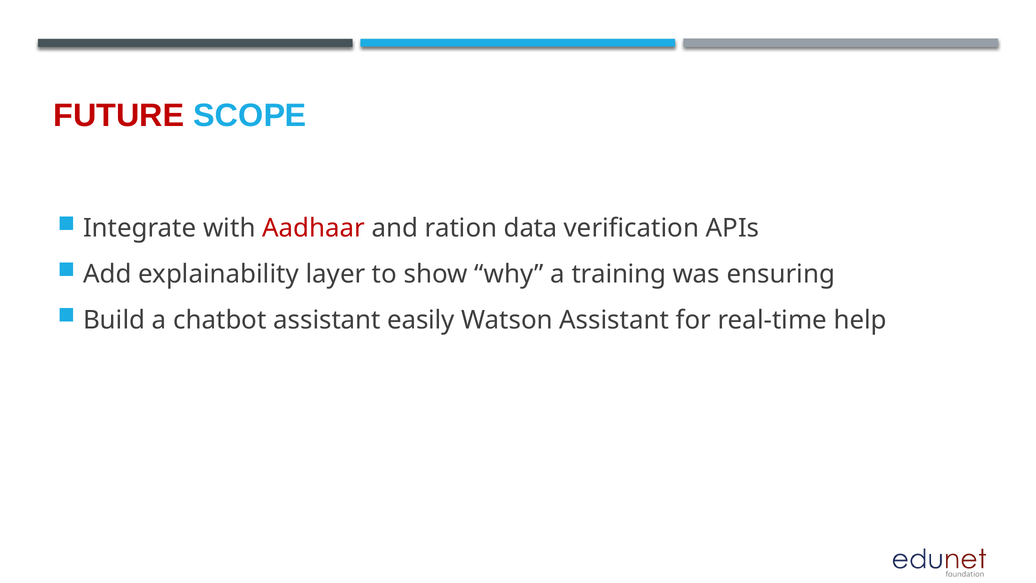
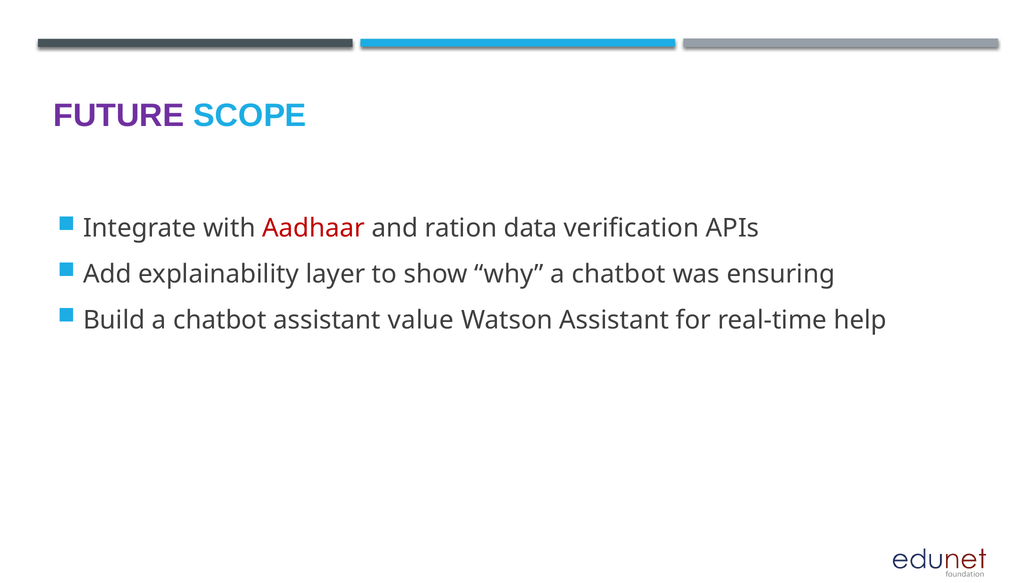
FUTURE colour: red -> purple (119, 115)
why a training: training -> chatbot (619, 274)
easily: easily -> value (421, 320)
